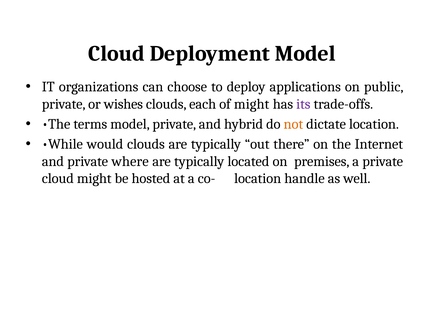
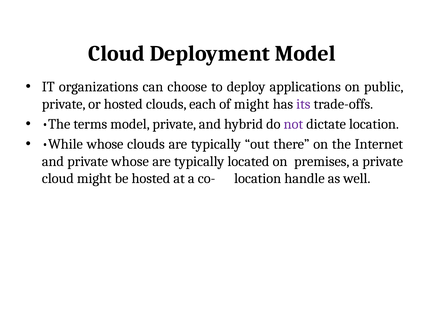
or wishes: wishes -> hosted (123, 104)
not colour: orange -> purple (293, 124)
While would: would -> whose (105, 144)
private where: where -> whose (130, 161)
